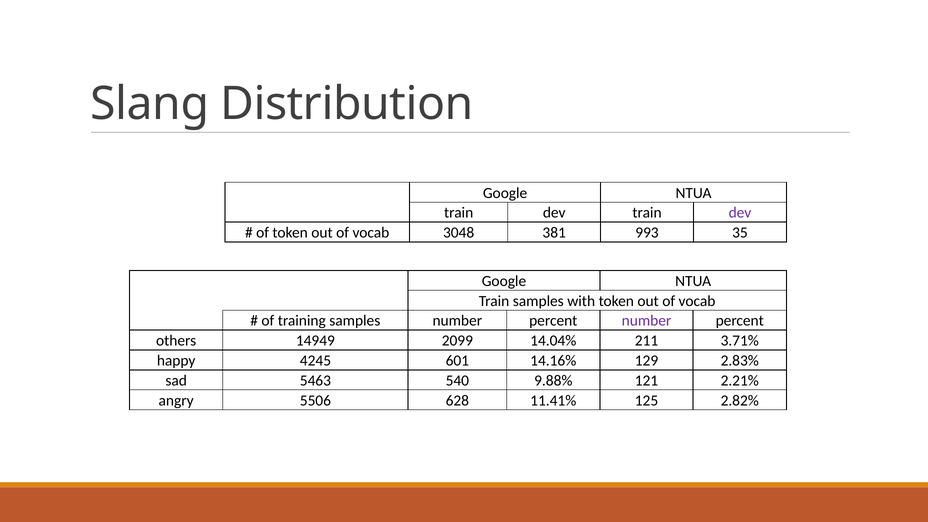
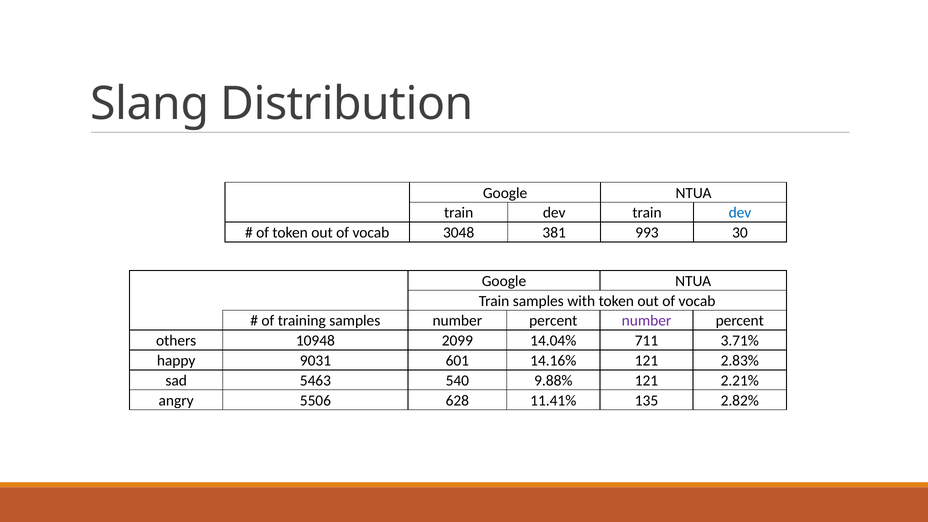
dev colour: purple -> blue (740, 213)
35: 35 -> 30 (740, 233)
14949: 14949 -> 10948 (315, 341)
211: 211 -> 711 (647, 341)
4245: 4245 -> 9031 (315, 361)
14.16% 129: 129 -> 121 (647, 361)
125: 125 -> 135 (647, 400)
